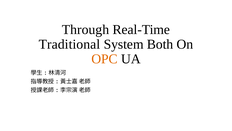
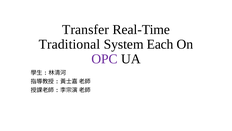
Through: Through -> Transfer (86, 29)
Both: Both -> Each (160, 44)
OPC colour: orange -> purple (105, 59)
